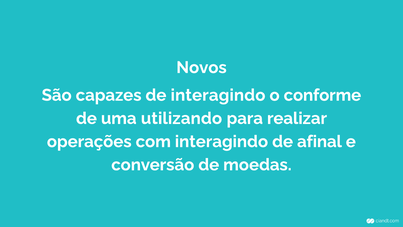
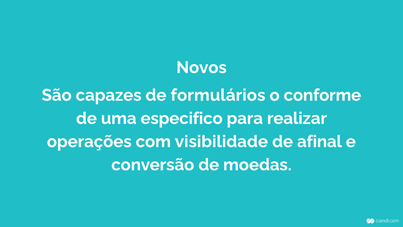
de interagindo: interagindo -> formulários (218, 95)
utilizando: utilizando -> especifico (182, 118)
com interagindo: interagindo -> visibilidade (221, 141)
